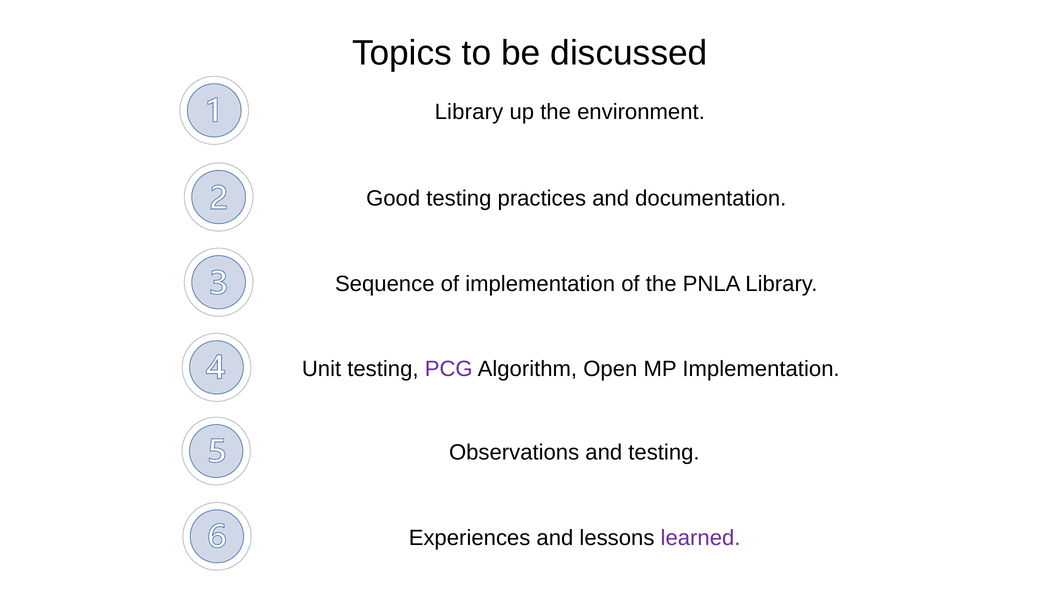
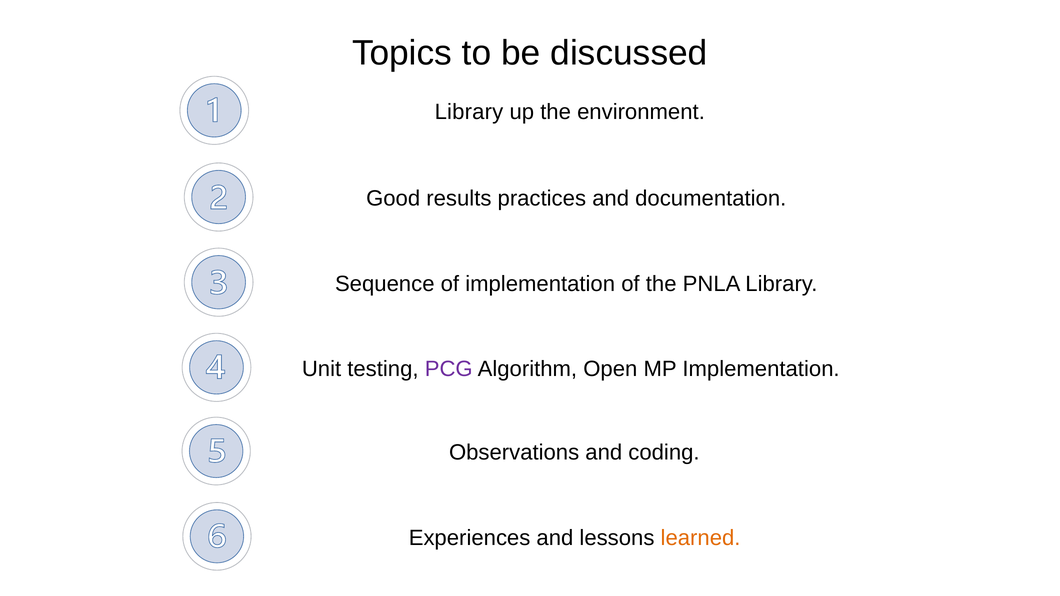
Good testing: testing -> results (459, 199)
and testing: testing -> coding (664, 453)
learned colour: purple -> orange (701, 538)
